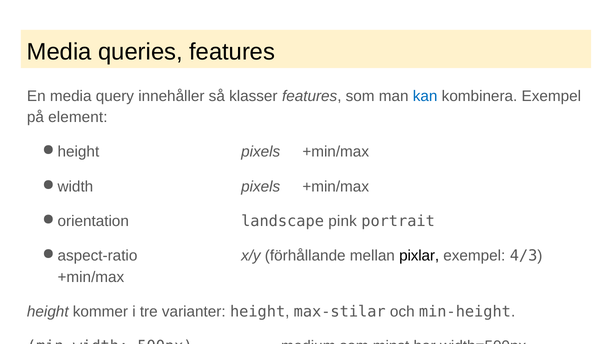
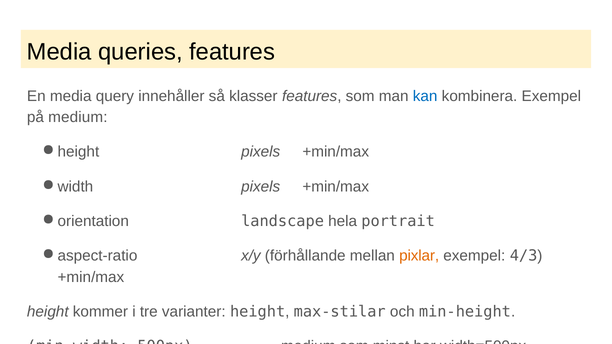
på element: element -> medium (78, 117)
pink: pink -> hela (343, 221)
pixlar colour: black -> orange (419, 256)
